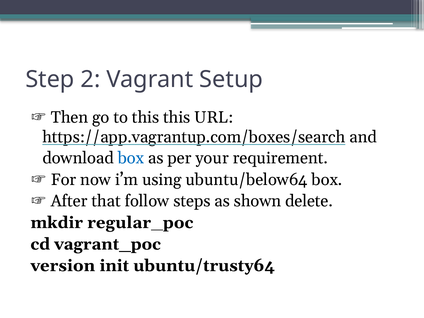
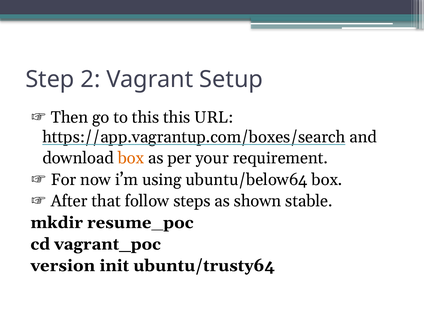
box colour: blue -> orange (131, 158)
delete: delete -> stable (309, 201)
regular_poc: regular_poc -> resume_poc (140, 223)
